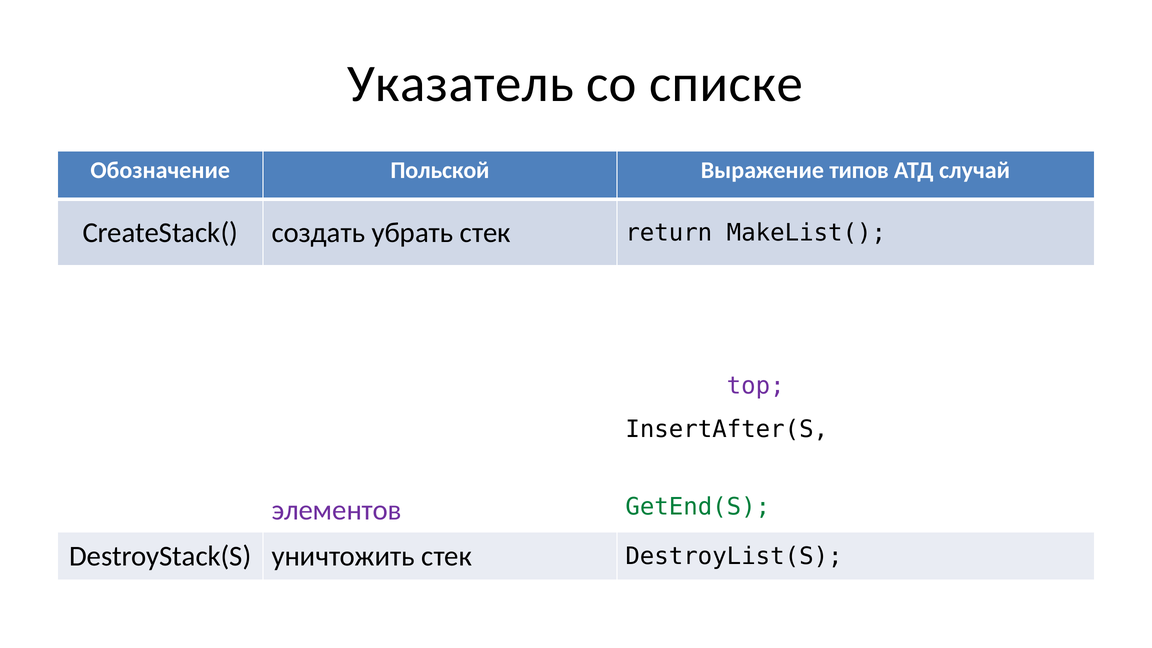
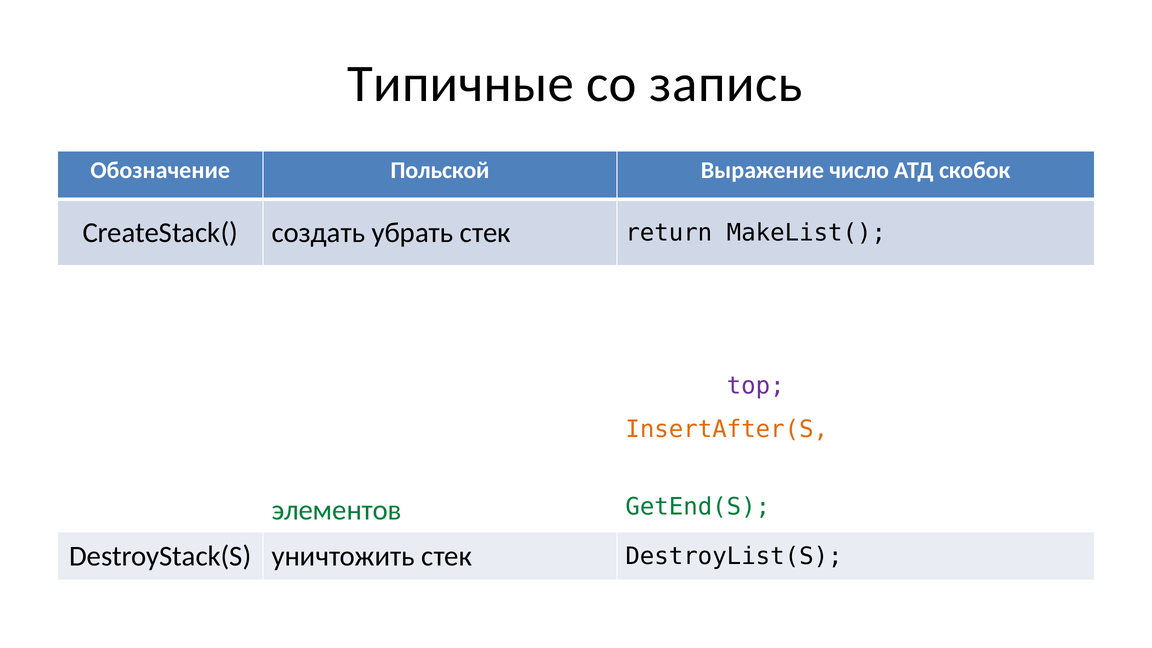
Указатель: Указатель -> Типичные (461, 84)
списке: списке -> запись (726, 84)
типов: типов -> число (859, 170)
случай: случай -> скобок (975, 170)
InsertAfter(S colour: black -> orange (727, 429)
элементов colour: purple -> green (337, 510)
